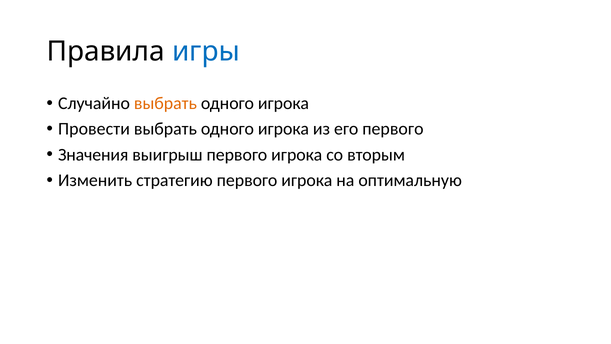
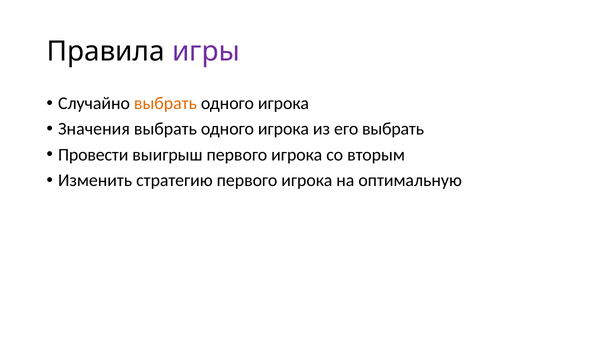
игры colour: blue -> purple (206, 51)
Провести: Провести -> Значения (94, 129)
его первого: первого -> выбрать (393, 129)
Значения: Значения -> Провести (93, 155)
